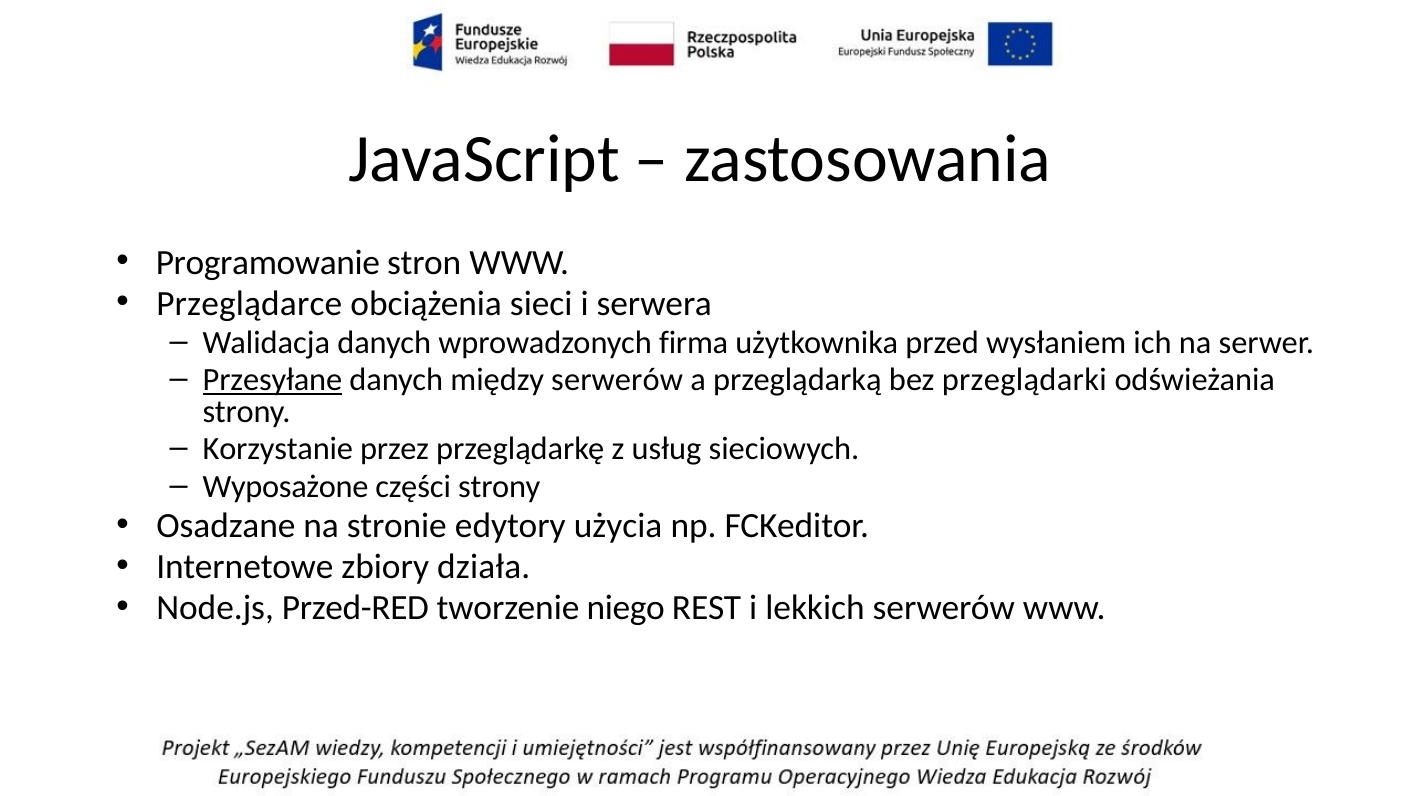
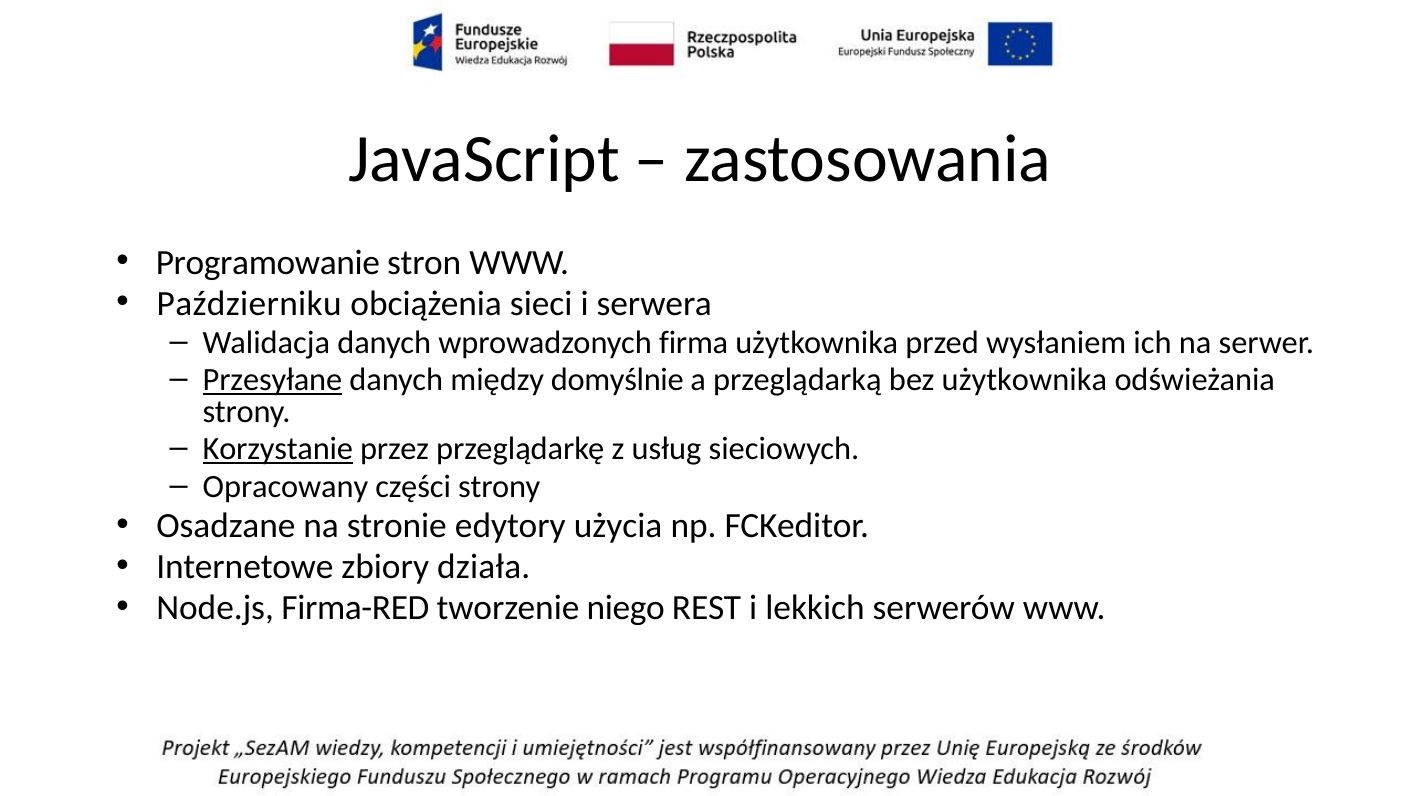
Przeglądarce: Przeglądarce -> Październiku (249, 303)
między serwerów: serwerów -> domyślnie (617, 380)
bez przeglądarki: przeglądarki -> użytkownika (1024, 380)
Korzystanie underline: none -> present (278, 449)
Wyposażone: Wyposażone -> Opracowany (285, 487)
Przed-RED: Przed-RED -> Firma-RED (355, 608)
